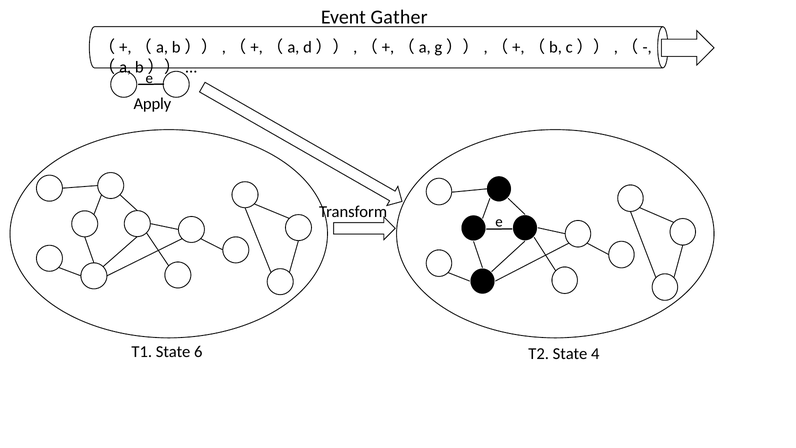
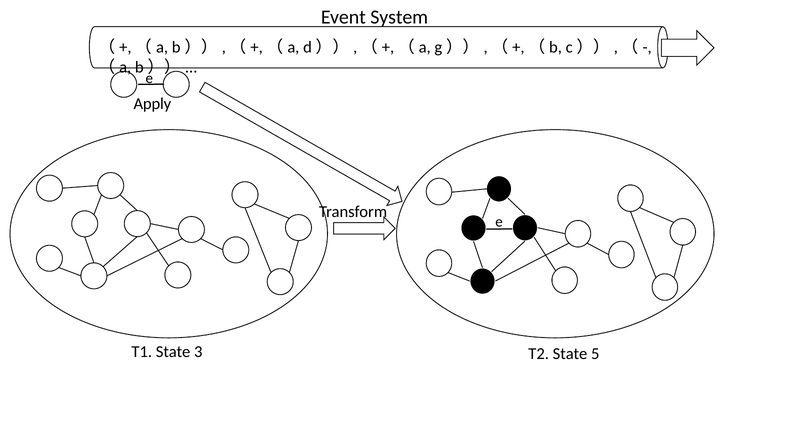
Gather: Gather -> System (399, 17)
6: 6 -> 3 (198, 352)
4: 4 -> 5 (595, 354)
